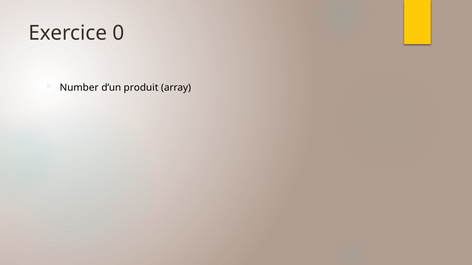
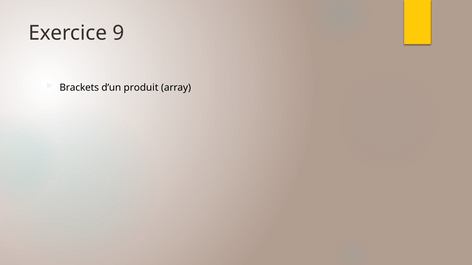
0: 0 -> 9 (118, 33)
Number: Number -> Brackets (79, 88)
